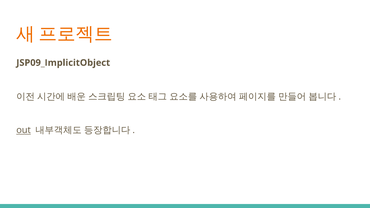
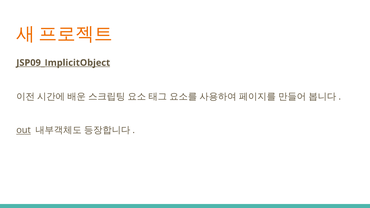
JSP09_ImplicitObject underline: none -> present (63, 63)
